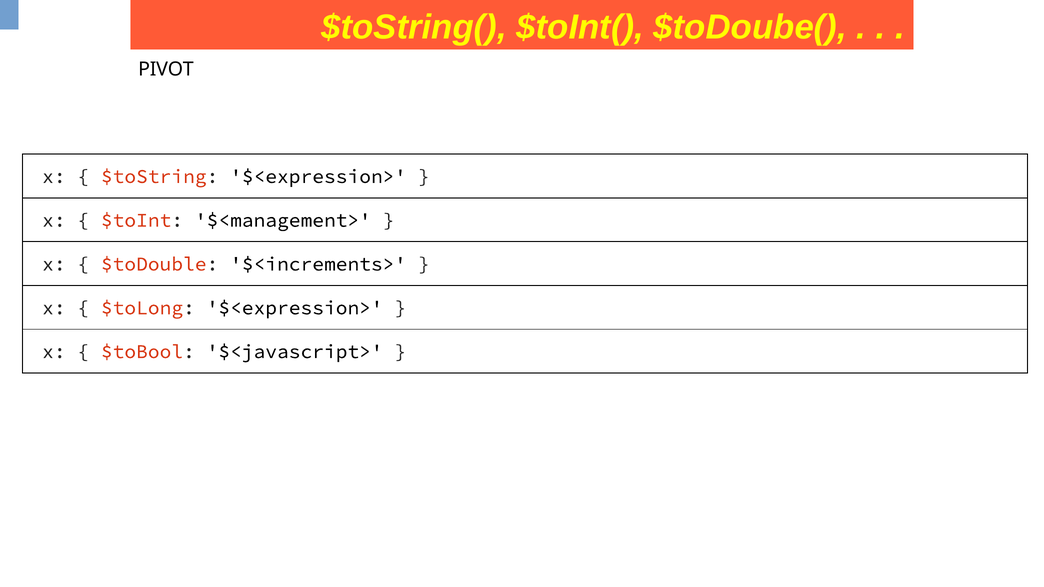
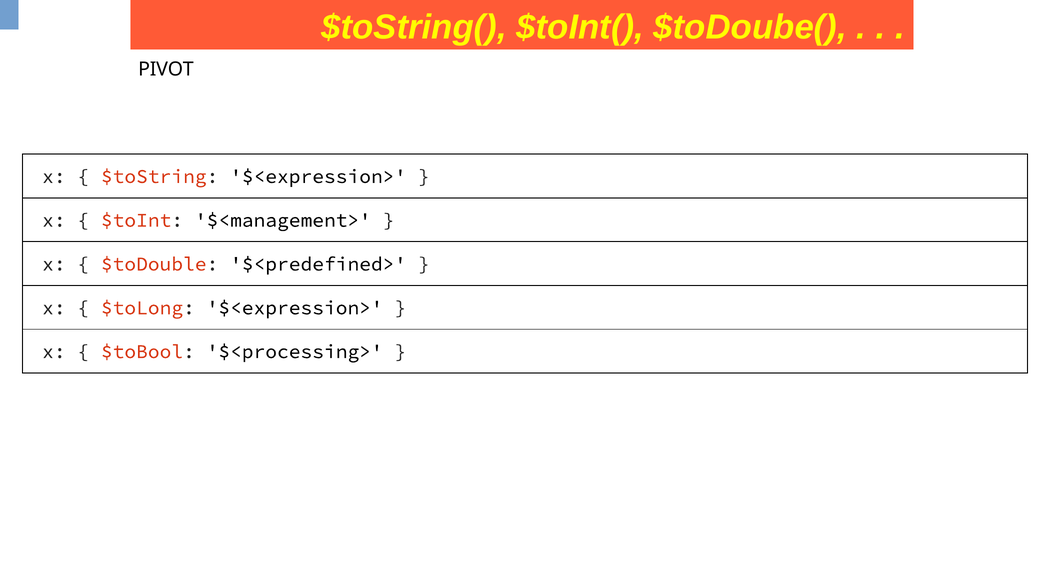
$<increments>: $<increments> -> $<predefined> (318, 264)
$<javascript>: $<javascript> -> $<processing> (295, 352)
